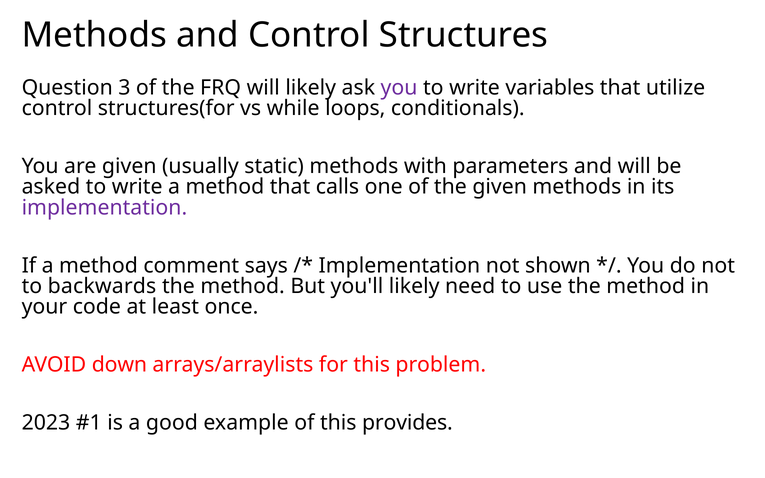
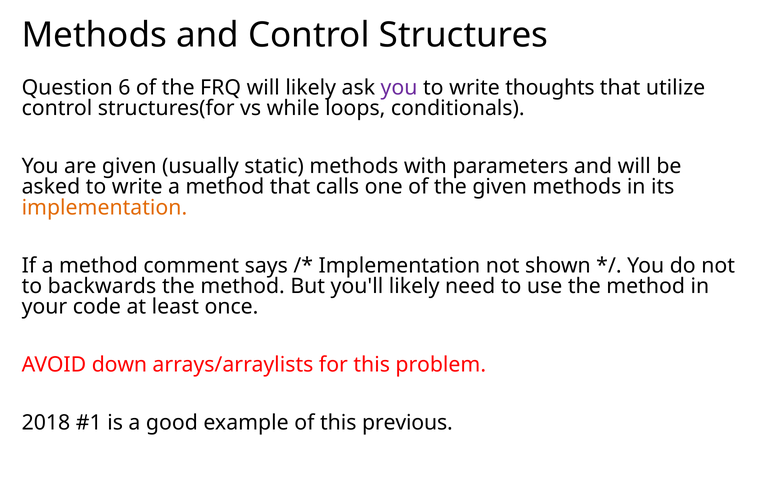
3: 3 -> 6 (124, 88)
variables: variables -> thoughts (550, 88)
implementation colour: purple -> orange (104, 208)
2023: 2023 -> 2018 (46, 423)
provides: provides -> previous (407, 423)
